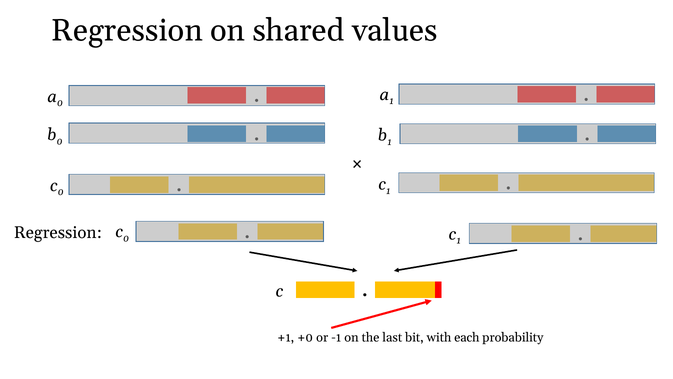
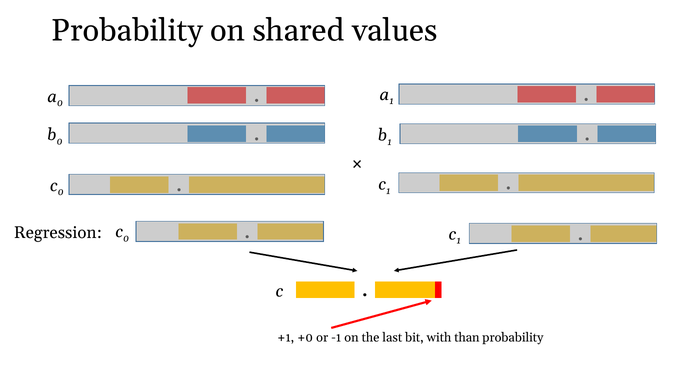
Regression: Regression -> Probability (127, 30)
each: each -> than (467, 337)
